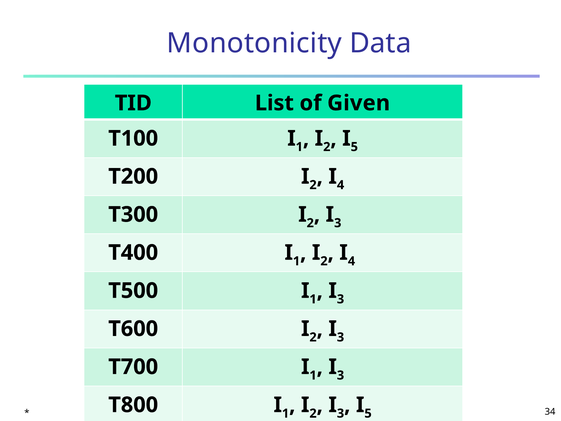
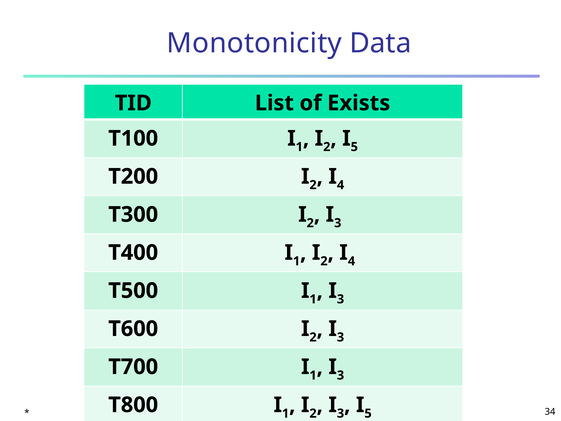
Given: Given -> Exists (359, 103)
